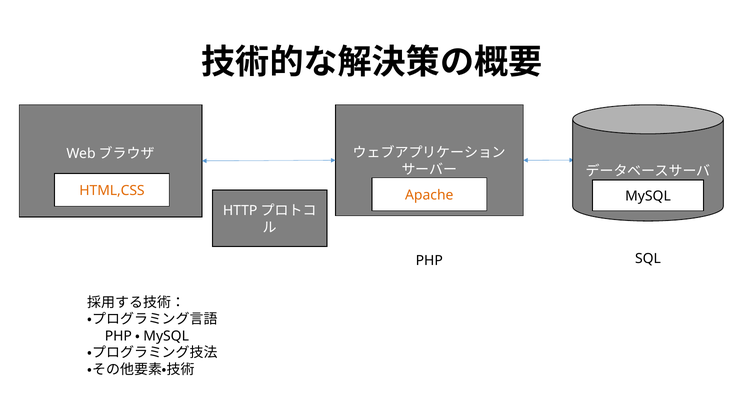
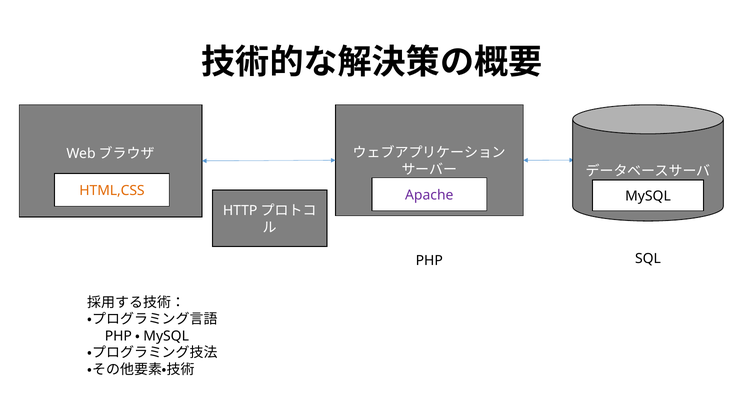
Apache colour: orange -> purple (429, 195)
